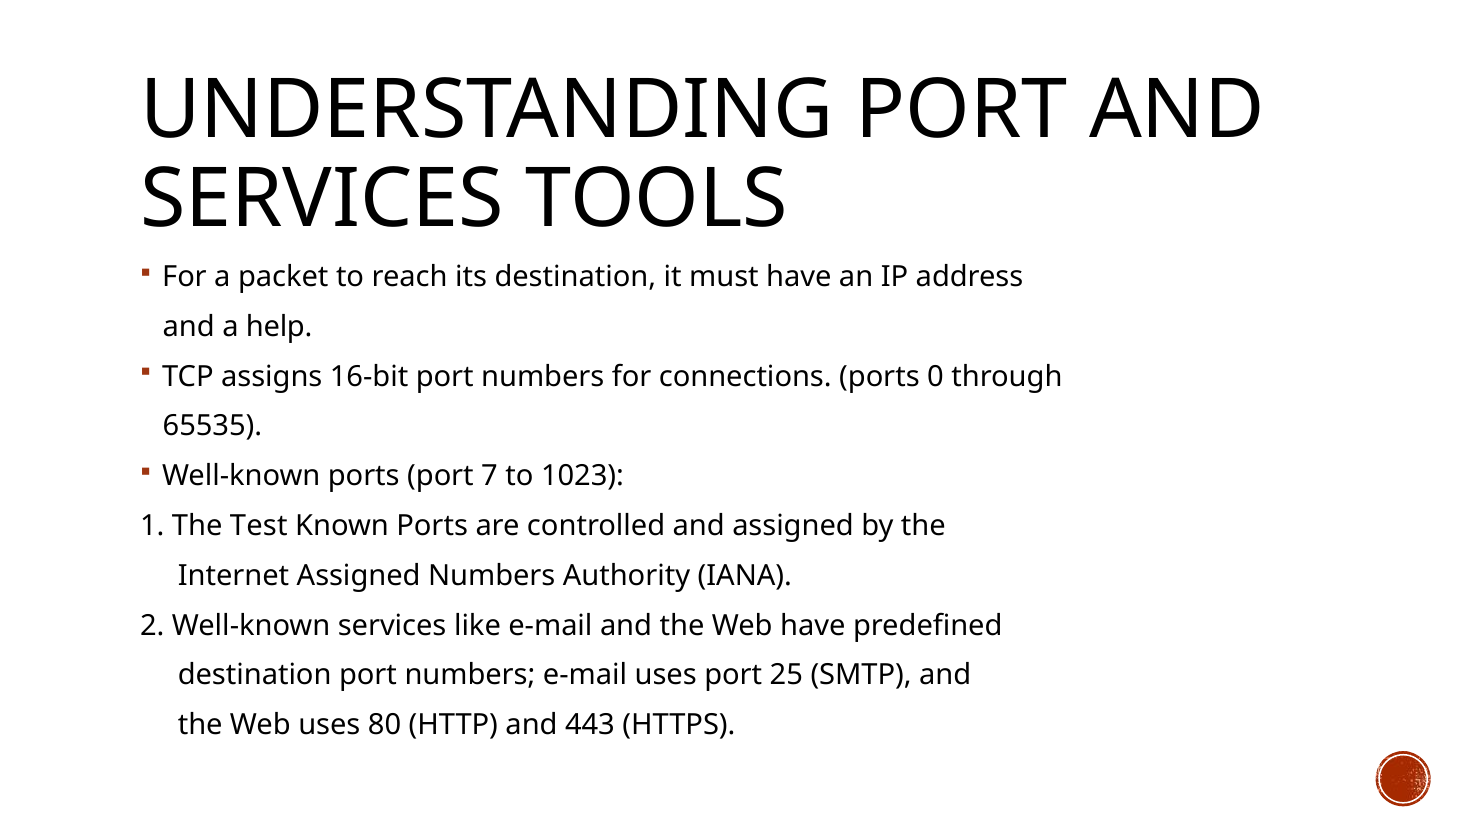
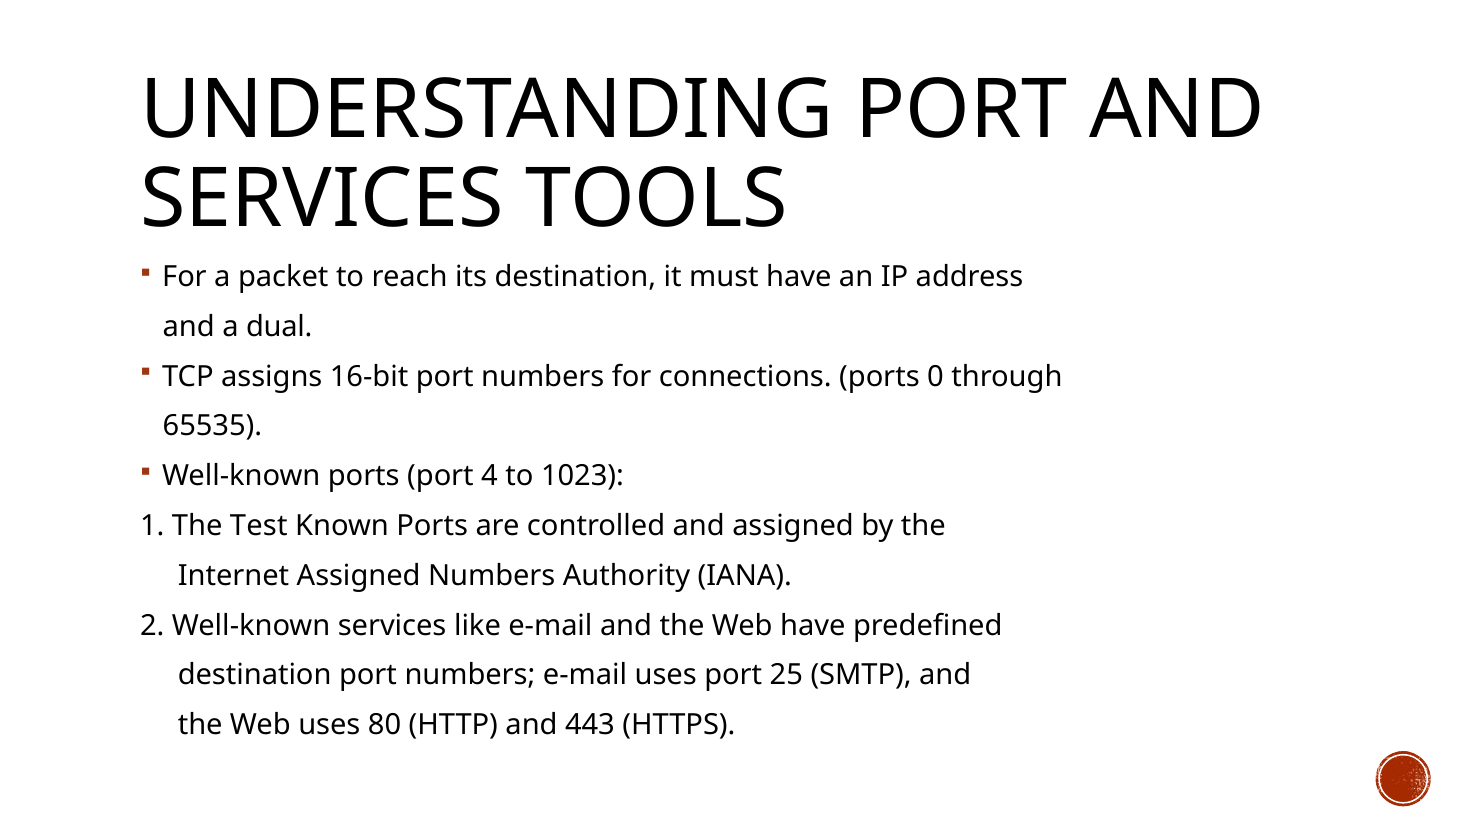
help: help -> dual (279, 327)
7: 7 -> 4 (490, 476)
